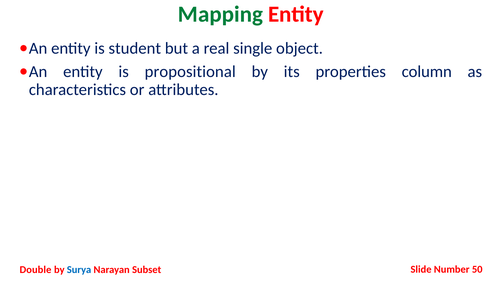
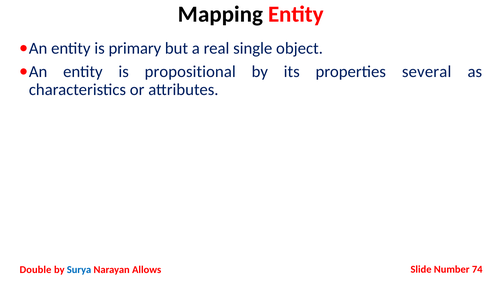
Mapping colour: green -> black (220, 14)
student: student -> primary (135, 48)
column: column -> several (427, 72)
Subset: Subset -> Allows (147, 270)
50: 50 -> 74 (477, 270)
